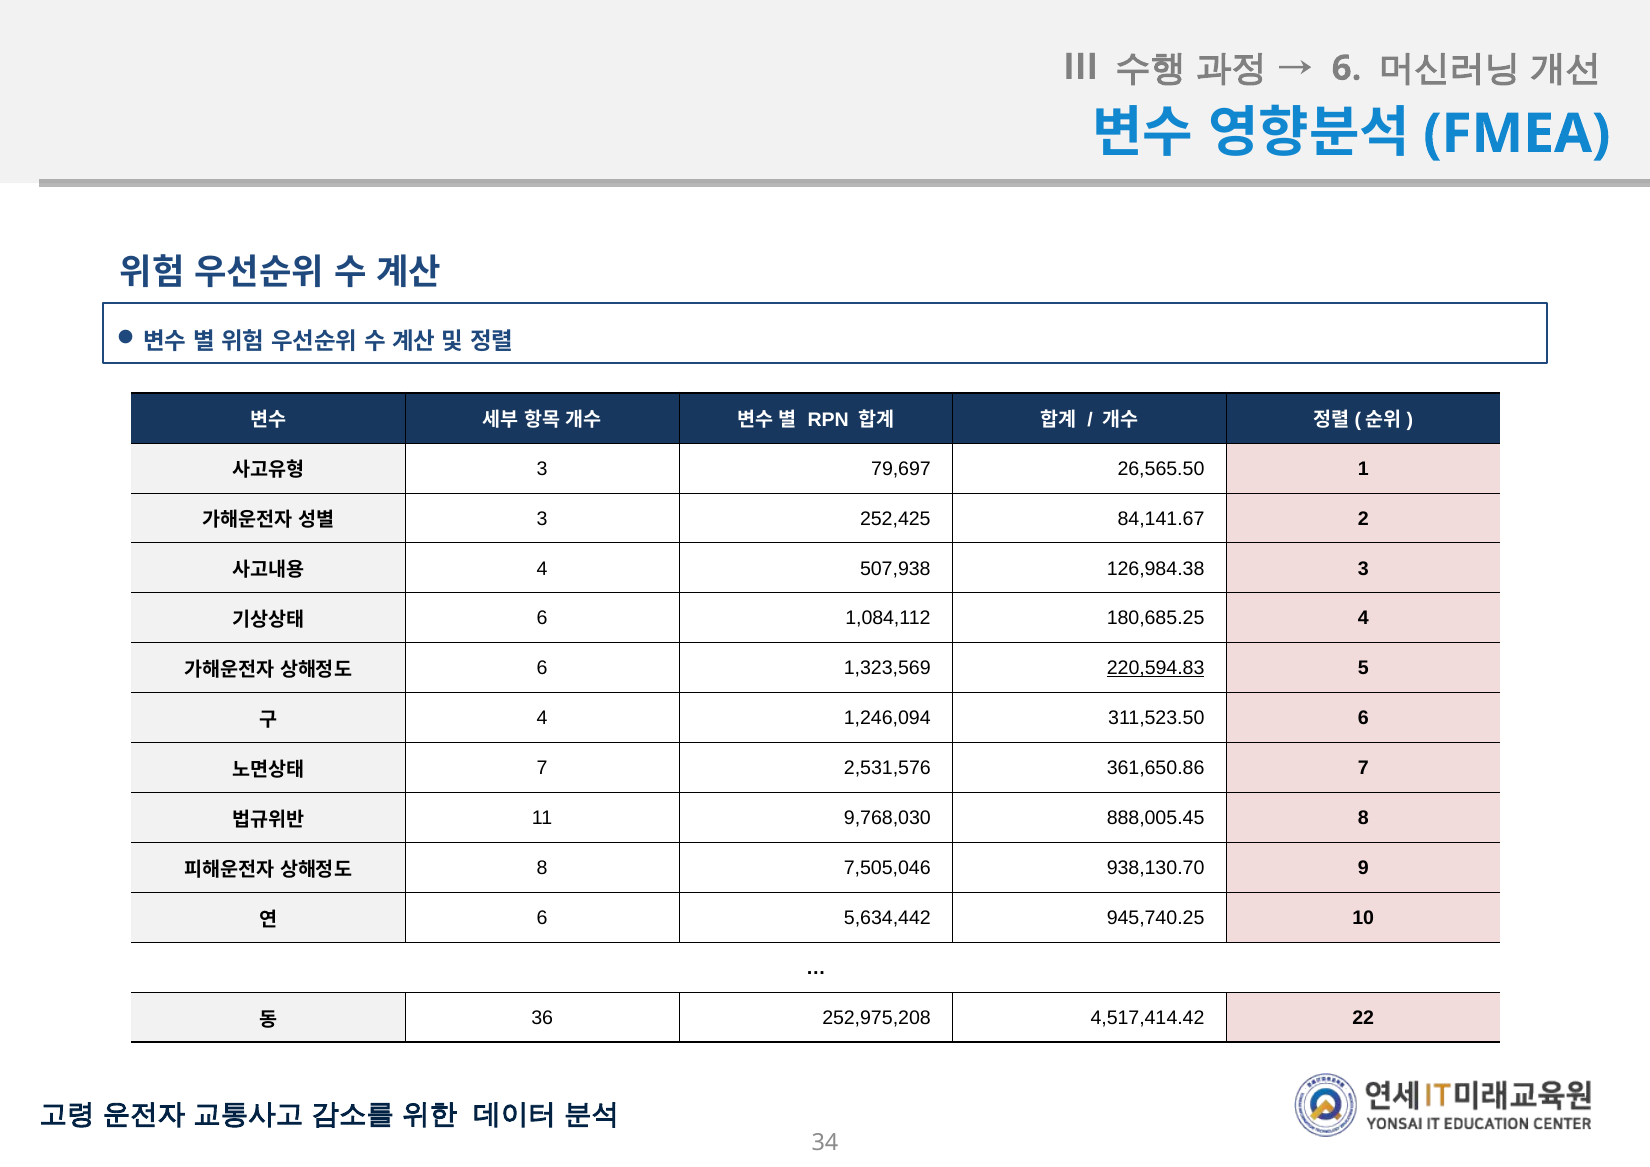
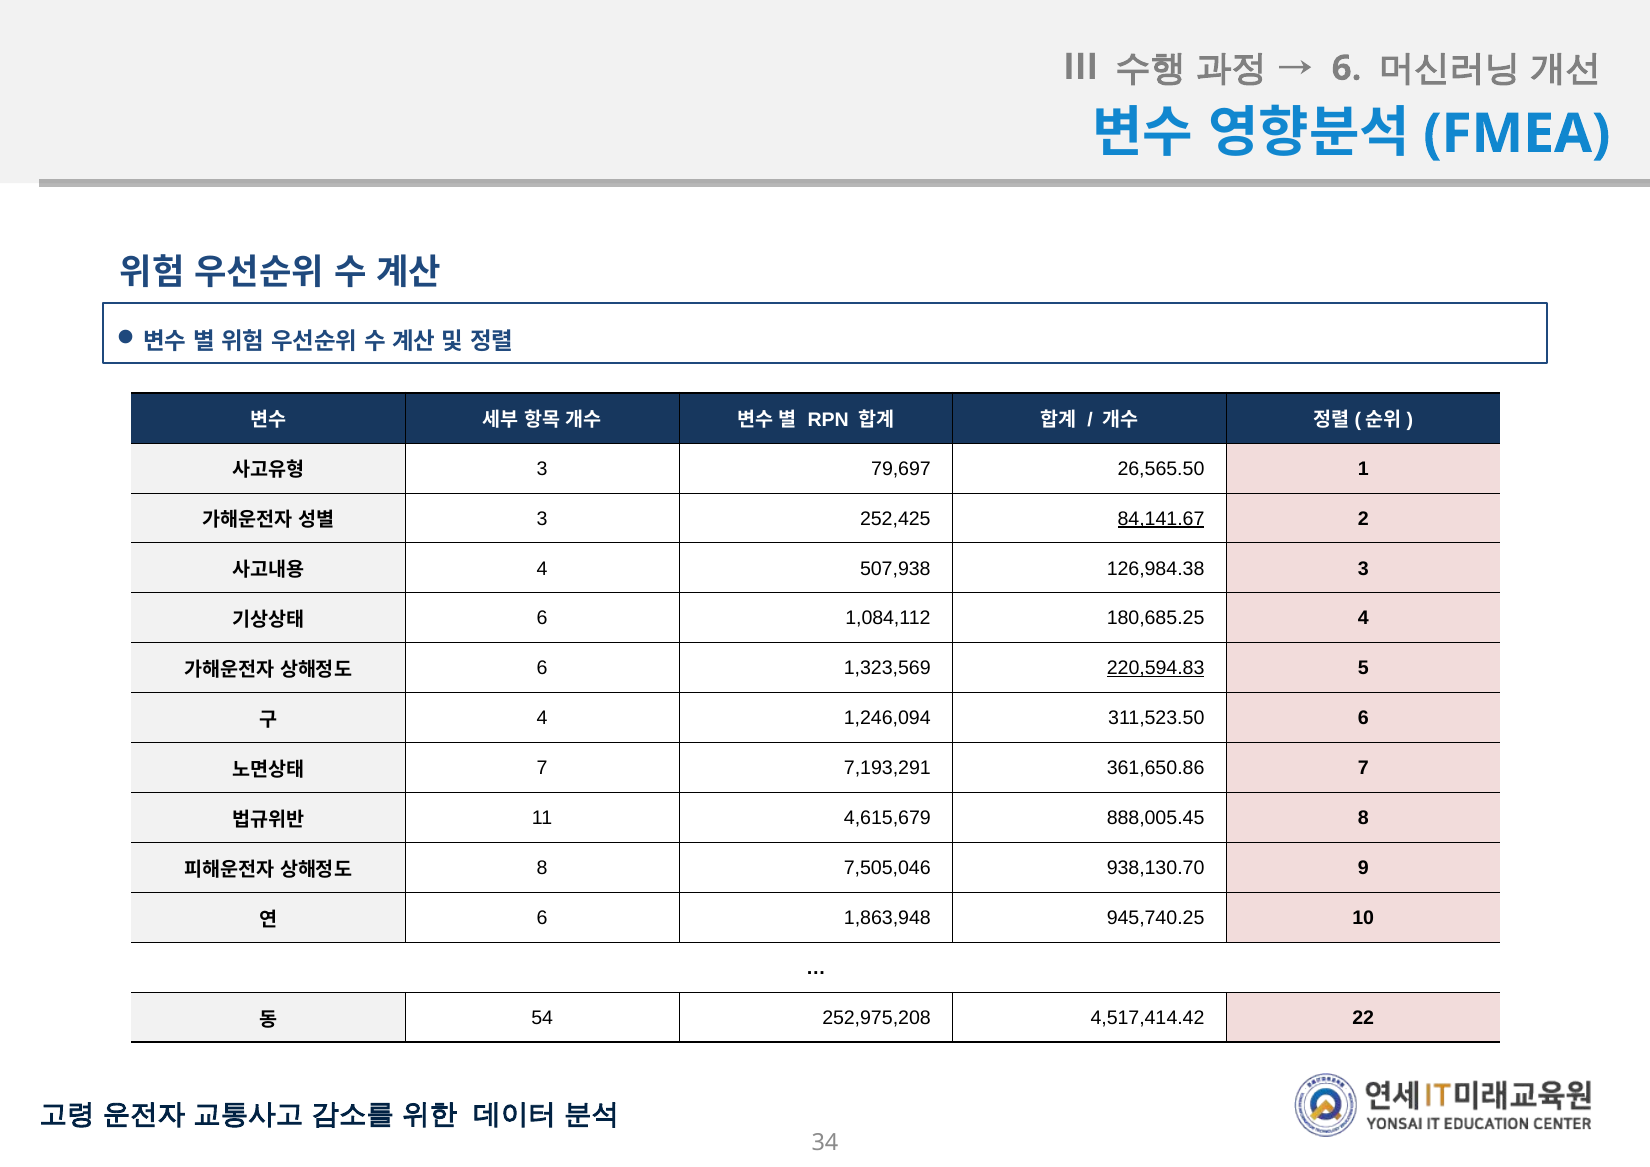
84,141.67 underline: none -> present (1161, 518)
2,531,576: 2,531,576 -> 7,193,291 (887, 768)
9,768,030: 9,768,030 -> 4,615,679 (887, 818)
5,634,442: 5,634,442 -> 1,863,948 (887, 918)
36: 36 -> 54 (542, 1018)
